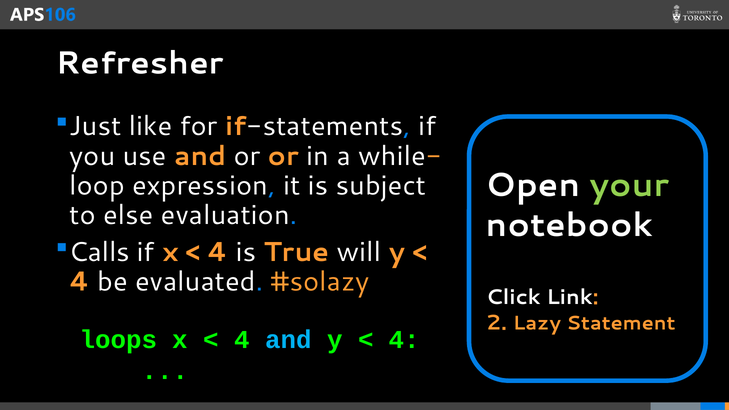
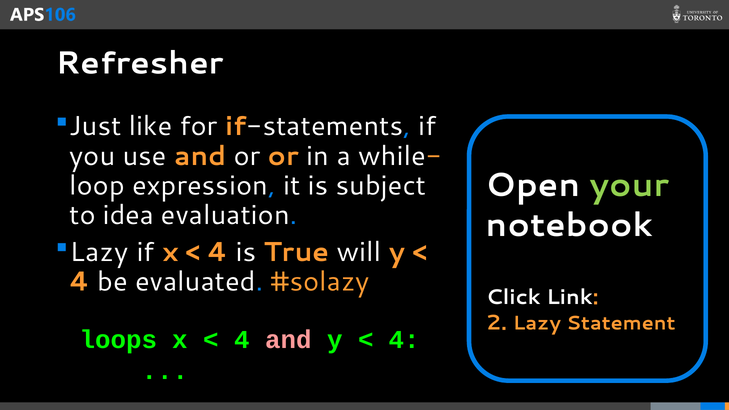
else: else -> idea (128, 215)
Calls: Calls -> Lazy (99, 252)
and colour: light blue -> pink (288, 340)
